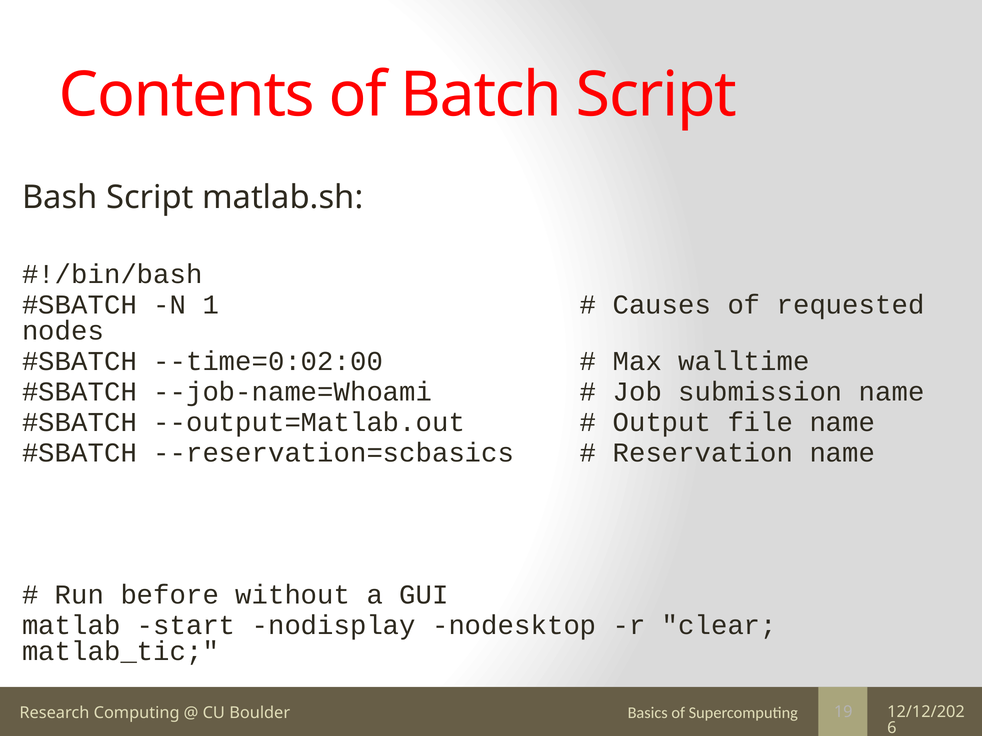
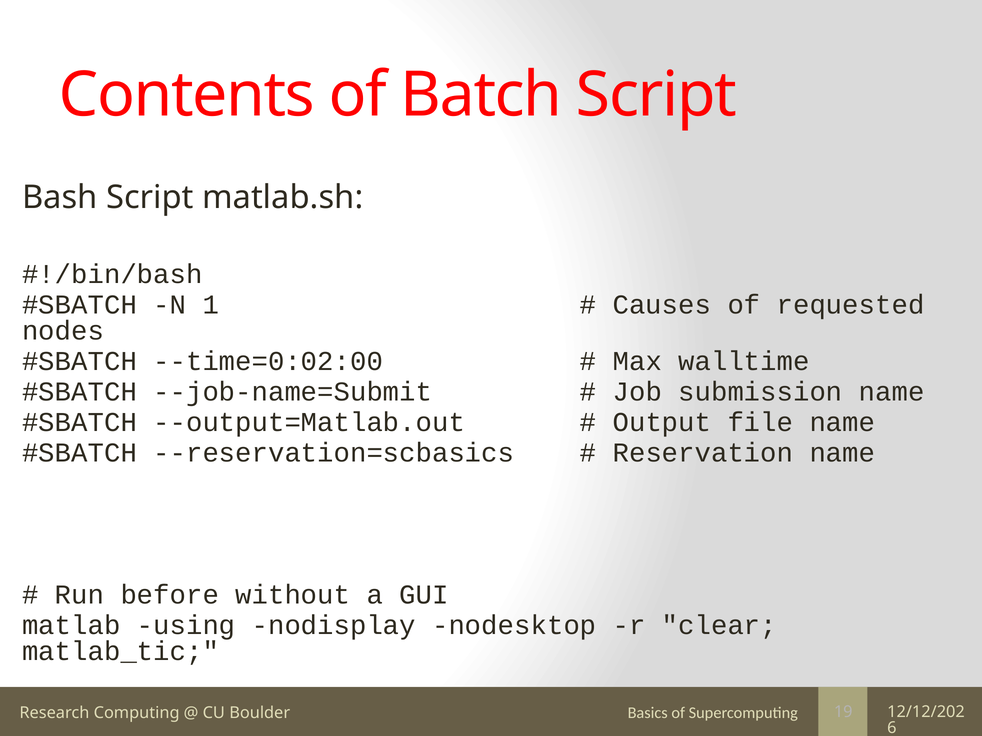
--job-name=Whoami: --job-name=Whoami -> --job-name=Submit (293, 392)
start: start -> using (186, 625)
